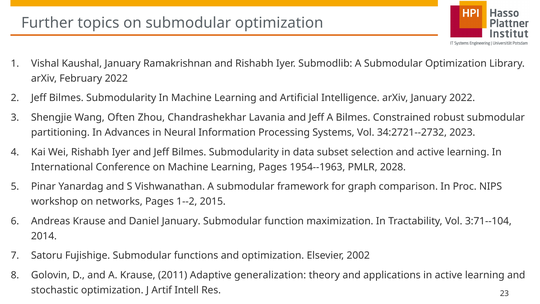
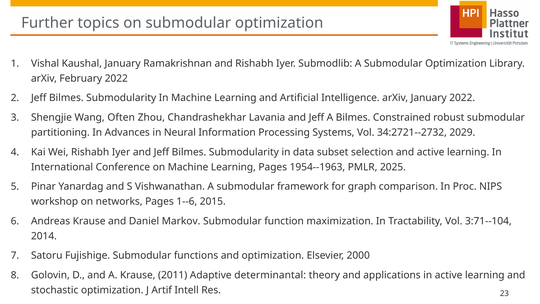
2023: 2023 -> 2029 (462, 132)
2028: 2028 -> 2025 (393, 167)
1--2: 1--2 -> 1--6 (187, 201)
Daniel January: January -> Markov (181, 221)
2002: 2002 -> 2000 (358, 255)
generalization: generalization -> determinantal (270, 275)
